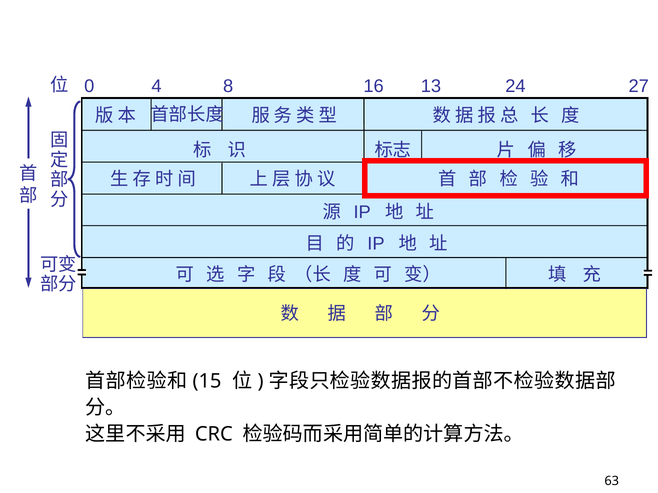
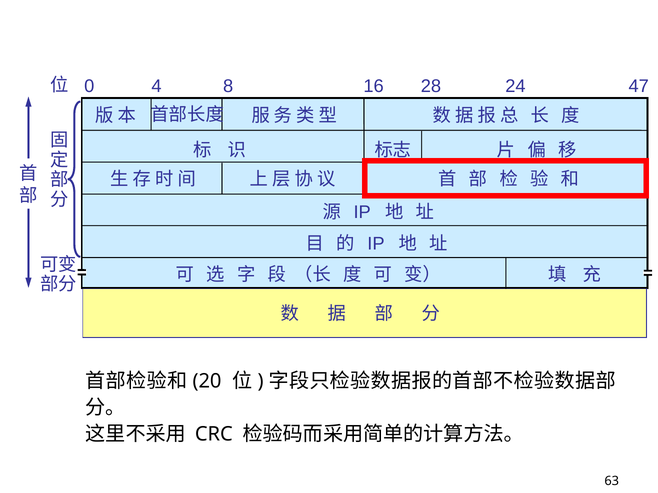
13: 13 -> 28 (431, 86)
27: 27 -> 47 (639, 86)
15: 15 -> 20 (207, 381)
